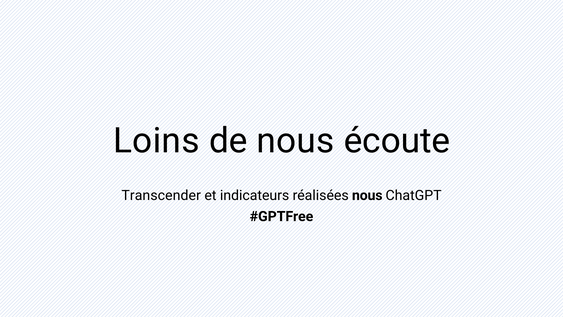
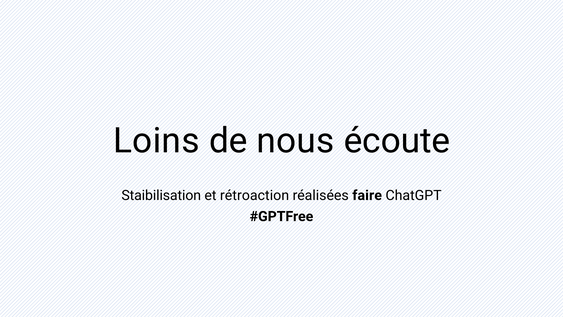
Transcender: Transcender -> Staibilisation (161, 195)
indicateurs: indicateurs -> rétroaction (255, 195)
réalisées nous: nous -> faire (367, 195)
